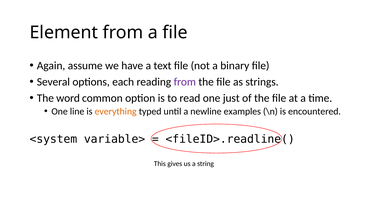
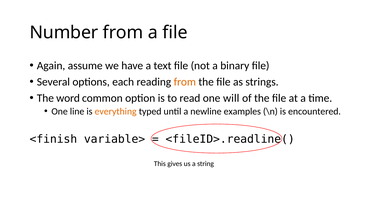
Element: Element -> Number (64, 33)
from colour: purple -> orange (185, 82)
just: just -> will (231, 98)
<system: <system -> <finish (53, 139)
